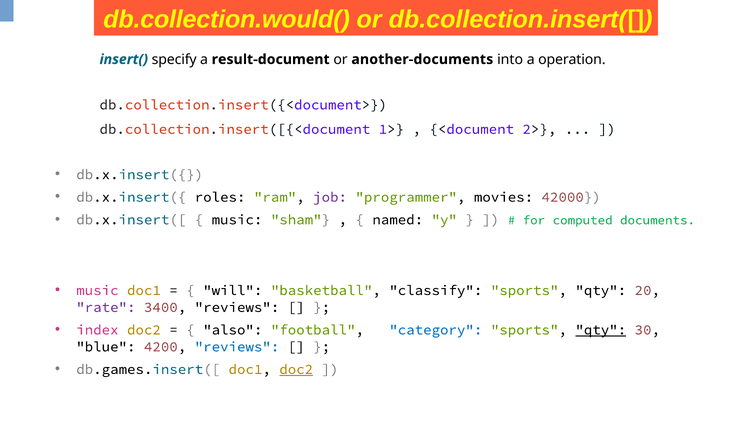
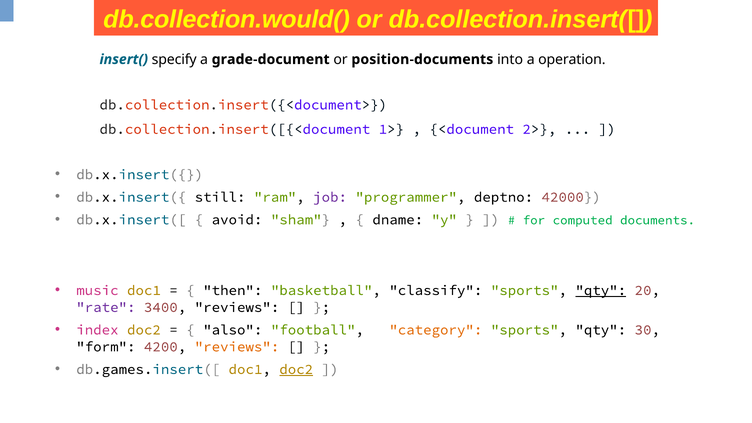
result-document: result-document -> grade-document (271, 59)
another-documents: another-documents -> position-documents (422, 59)
roles: roles -> still (220, 197)
movies: movies -> deptno (503, 197)
music: music -> avoid (237, 220)
named: named -> dname (398, 220)
will: will -> then (233, 290)
qty underline: none -> present (601, 290)
category colour: blue -> orange (436, 330)
qty underline: present -> none (601, 330)
blue: blue -> form (106, 347)
reviews colour: blue -> orange (237, 347)
